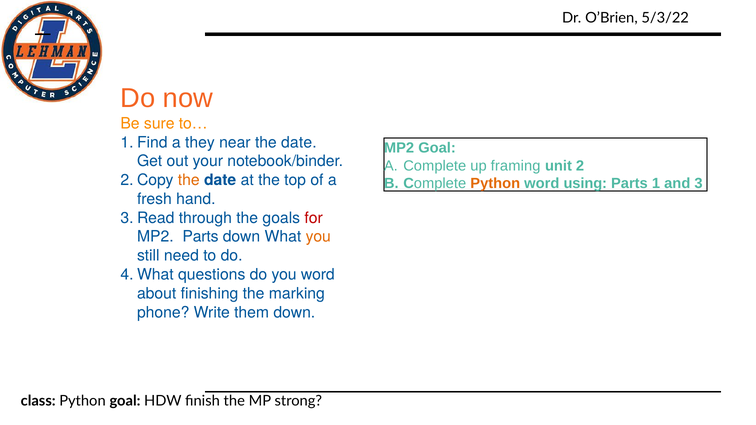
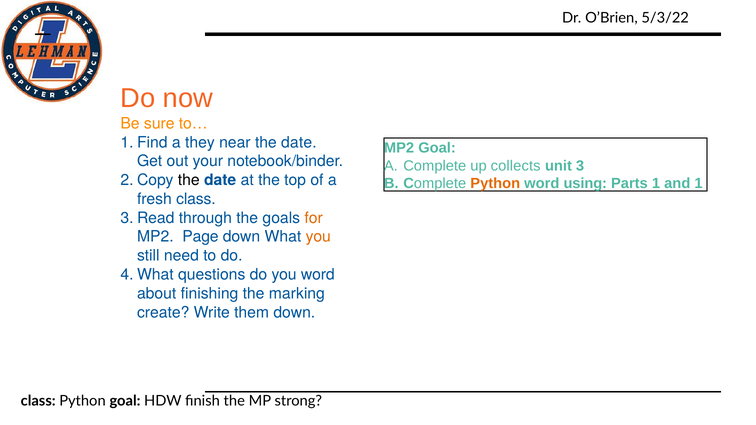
framing: framing -> collects (516, 166)
2: 2 -> 3 (580, 166)
the colour: orange -> black (189, 180)
and 3: 3 -> 1 (699, 183)
fresh hand: hand -> class (196, 199)
for colour: red -> orange (314, 218)
MP2 Parts: Parts -> Page (200, 237)
phone: phone -> create (163, 313)
